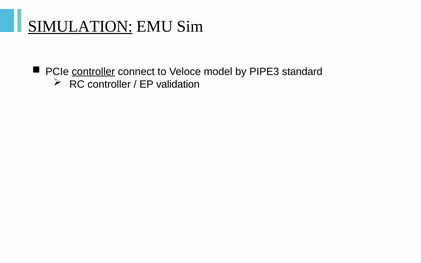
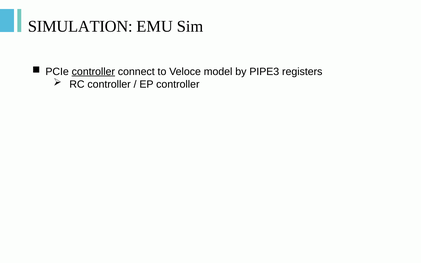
SIMULATION underline: present -> none (80, 27)
standard: standard -> registers (302, 72)
EP validation: validation -> controller (178, 84)
